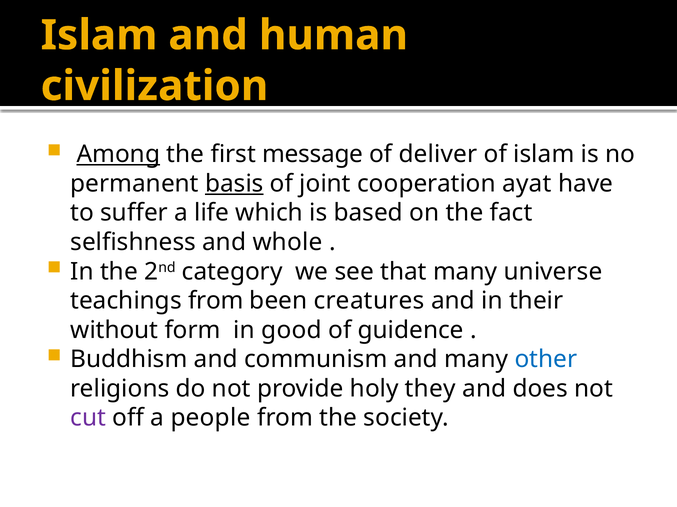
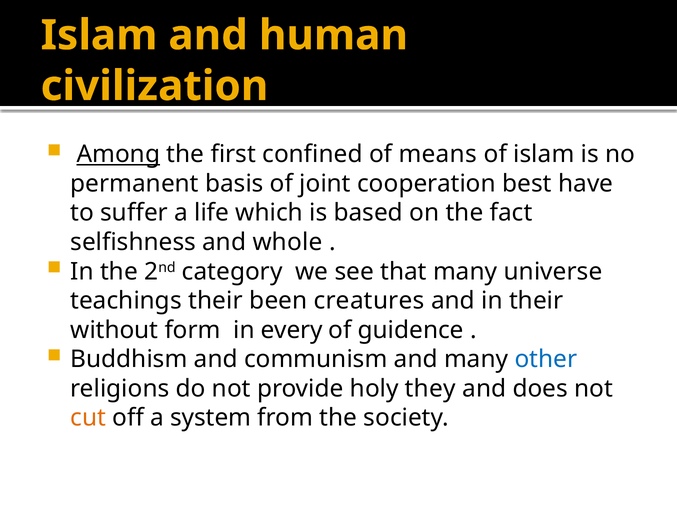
message: message -> confined (313, 155)
deliver: deliver -> means (438, 155)
basis underline: present -> none (234, 184)
ayat: ayat -> best (527, 184)
teachings from: from -> their (216, 301)
good: good -> every (292, 330)
cut colour: purple -> orange (88, 418)
people: people -> system (211, 418)
